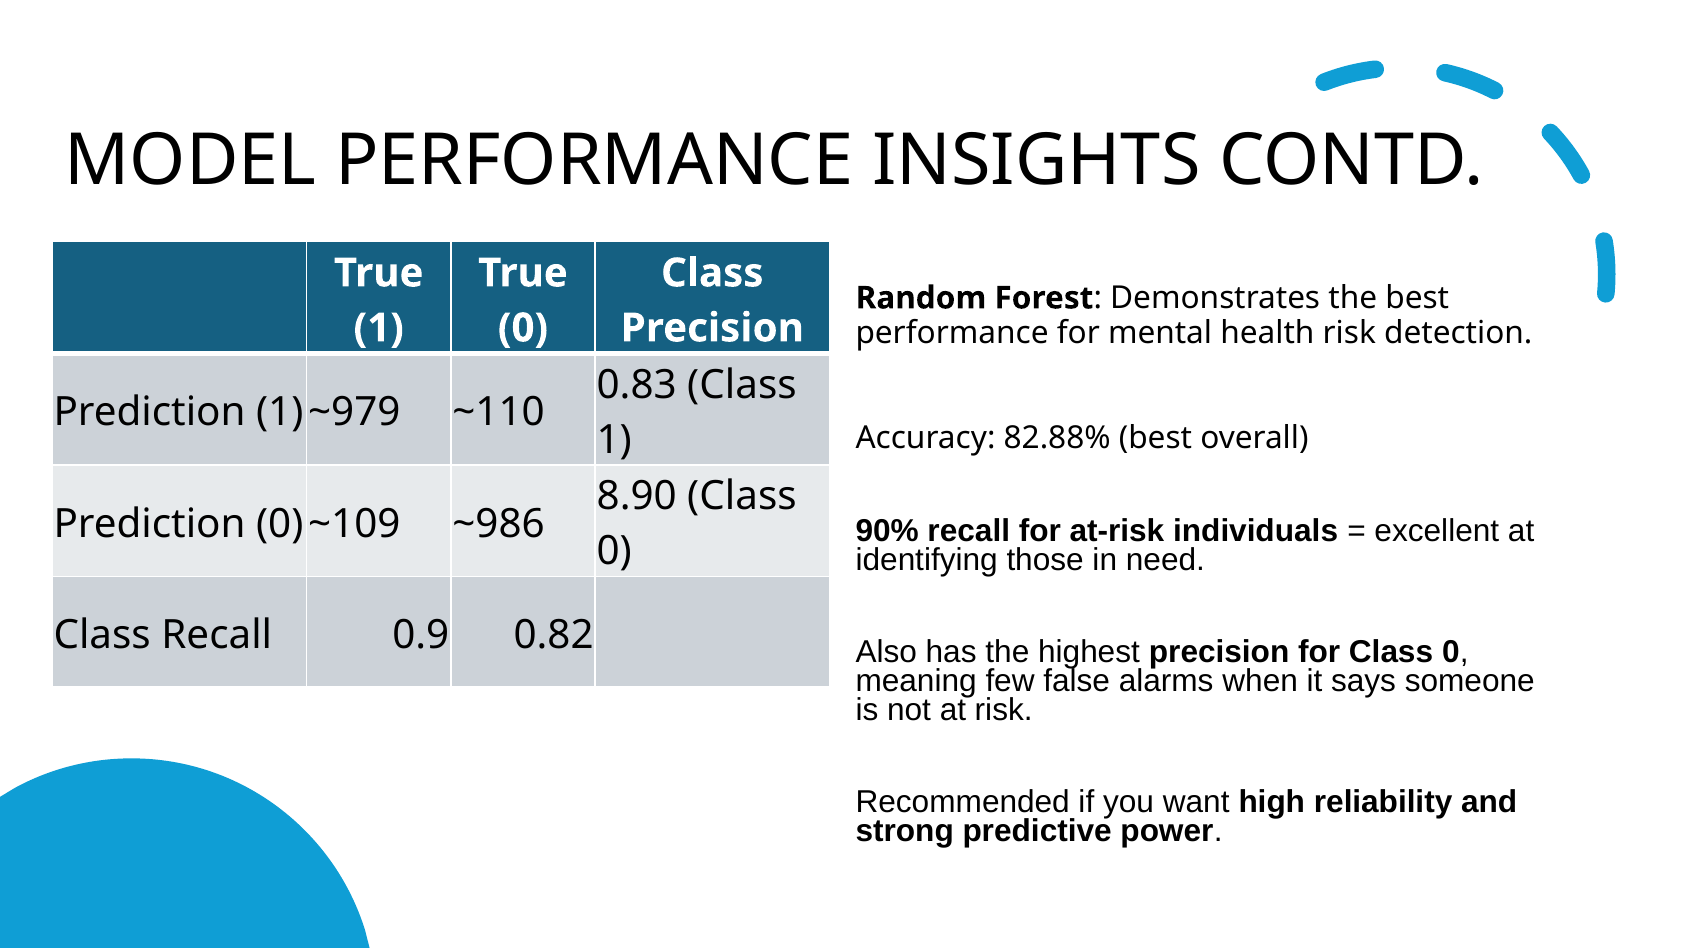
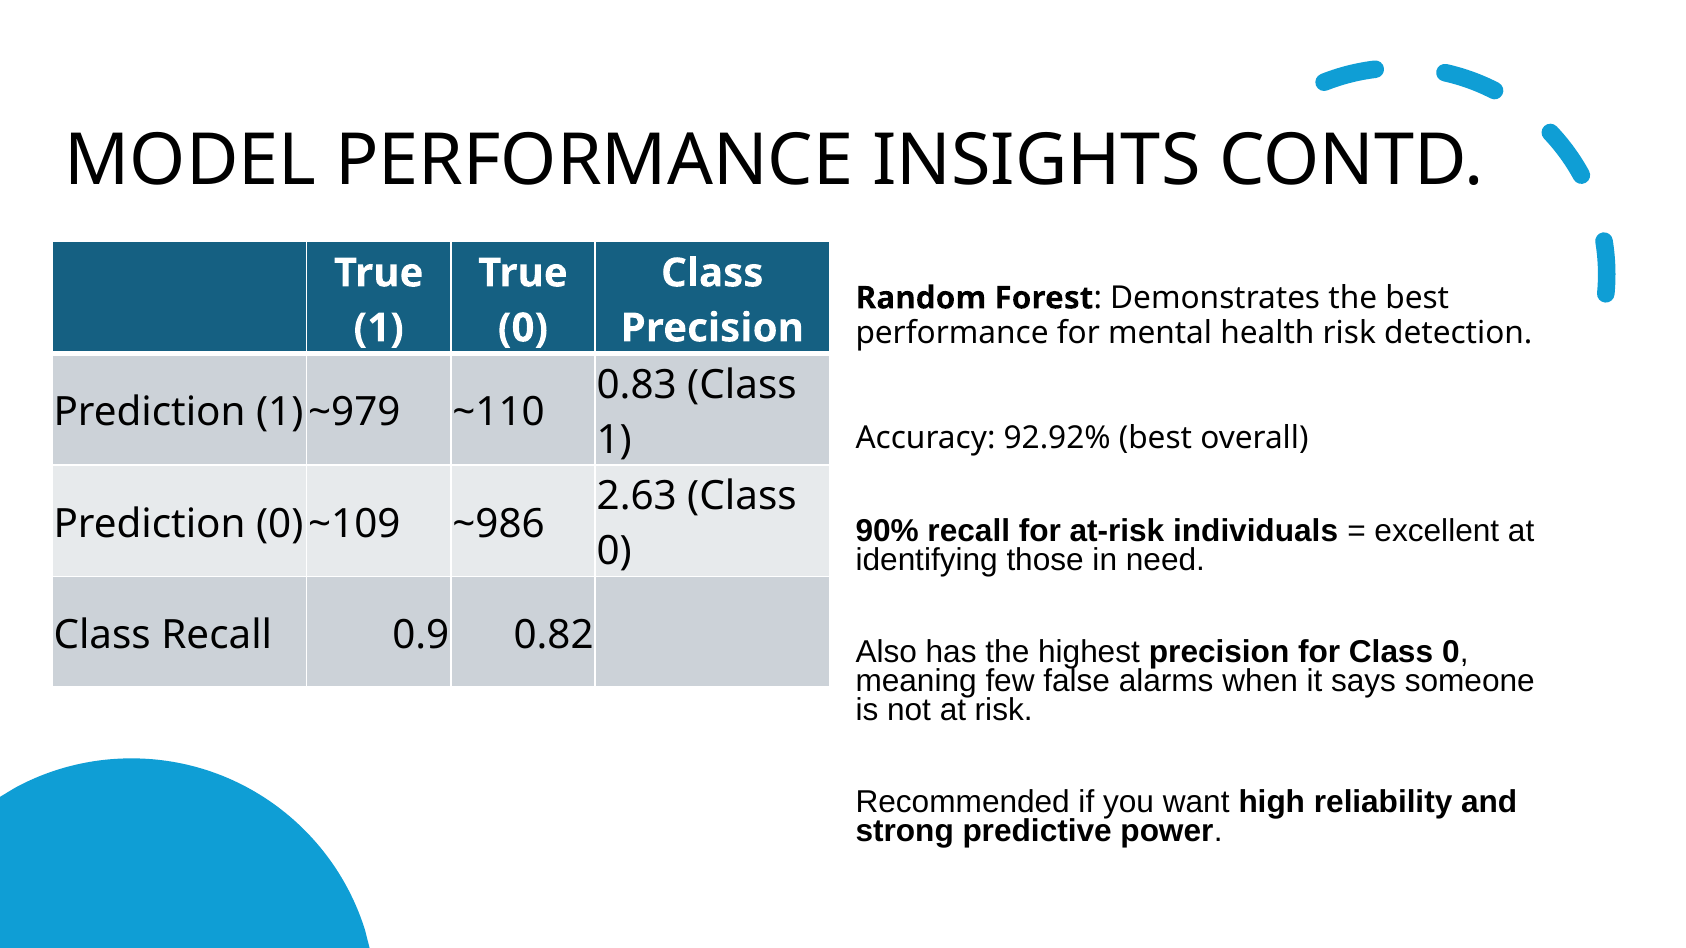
82.88%: 82.88% -> 92.92% (1057, 438)
8.90: 8.90 -> 2.63 (637, 496)
